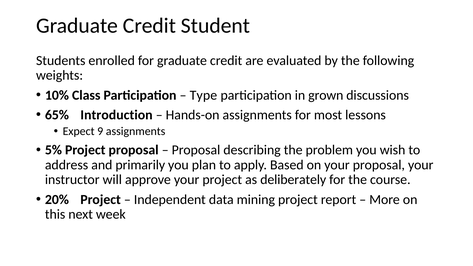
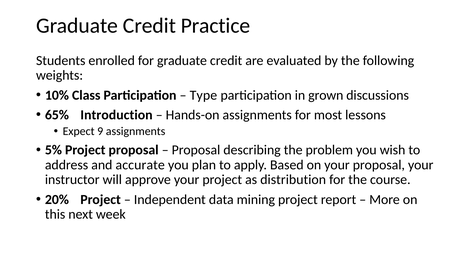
Student: Student -> Practice (216, 26)
primarily: primarily -> accurate (140, 165)
deliberately: deliberately -> distribution (293, 180)
